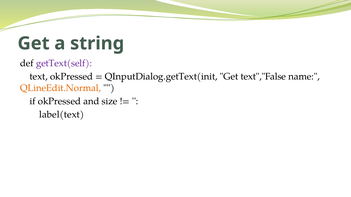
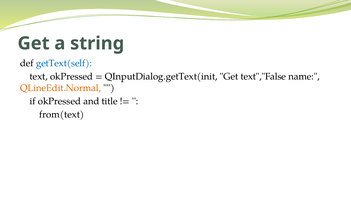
getText(self colour: purple -> blue (64, 63)
size: size -> title (110, 101)
label(text: label(text -> from(text (62, 115)
